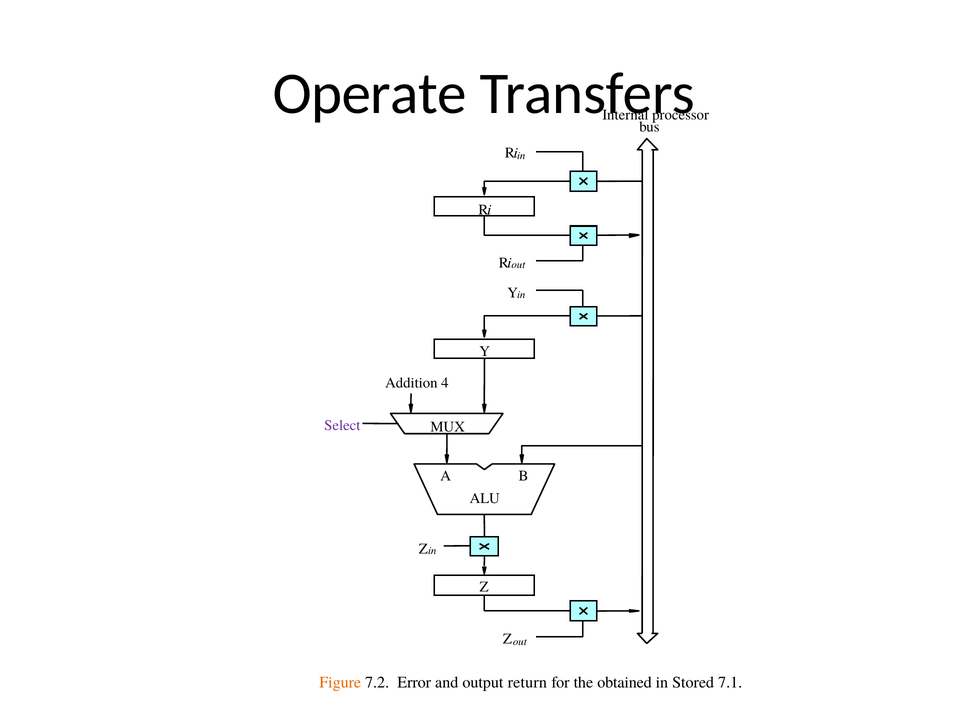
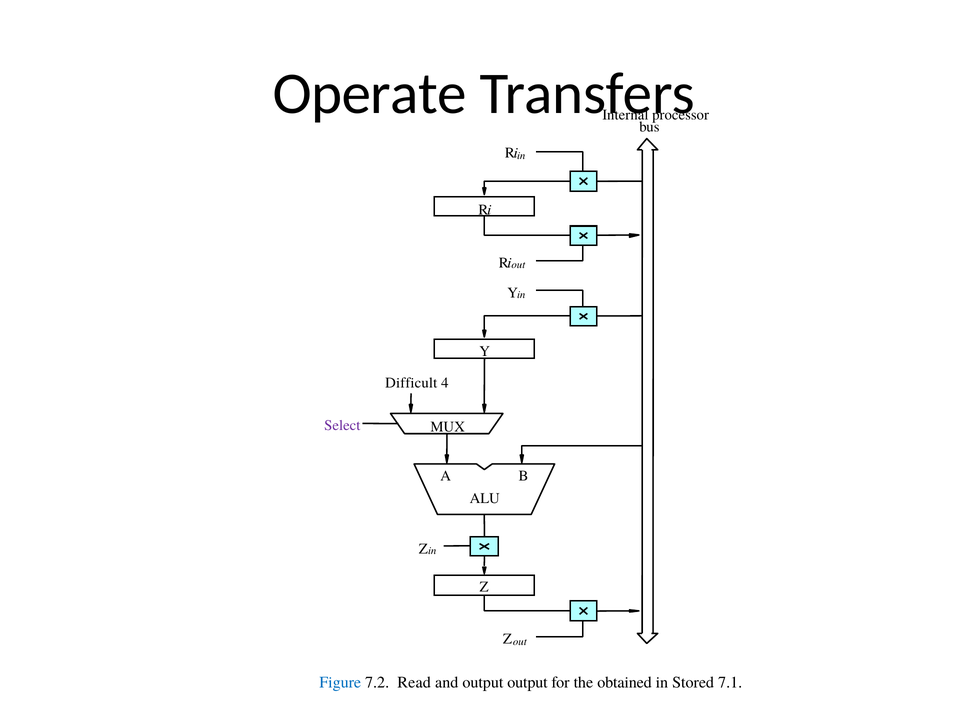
Addition: Addition -> Difficult (411, 383)
Figure colour: orange -> blue (340, 682)
Error: Error -> Read (414, 682)
output return: return -> output (528, 682)
